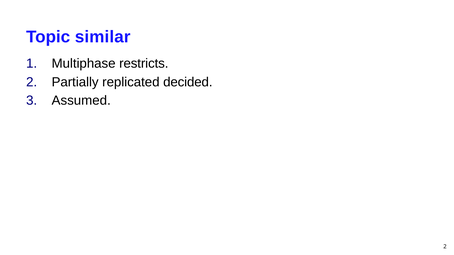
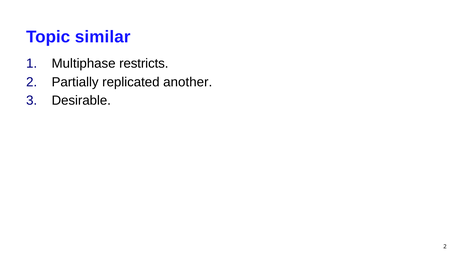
decided: decided -> another (188, 82)
Assumed: Assumed -> Desirable (81, 101)
